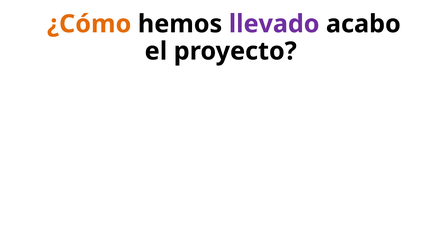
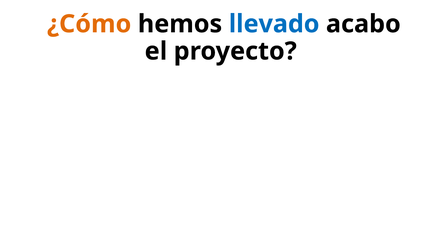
llevado colour: purple -> blue (274, 24)
